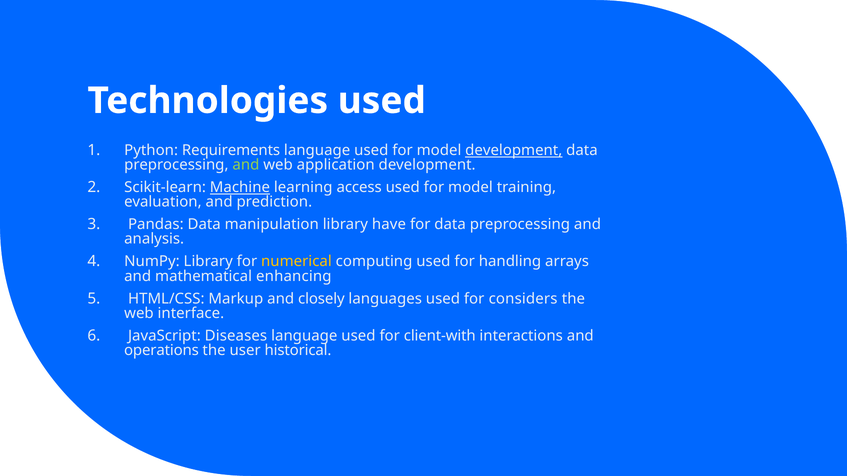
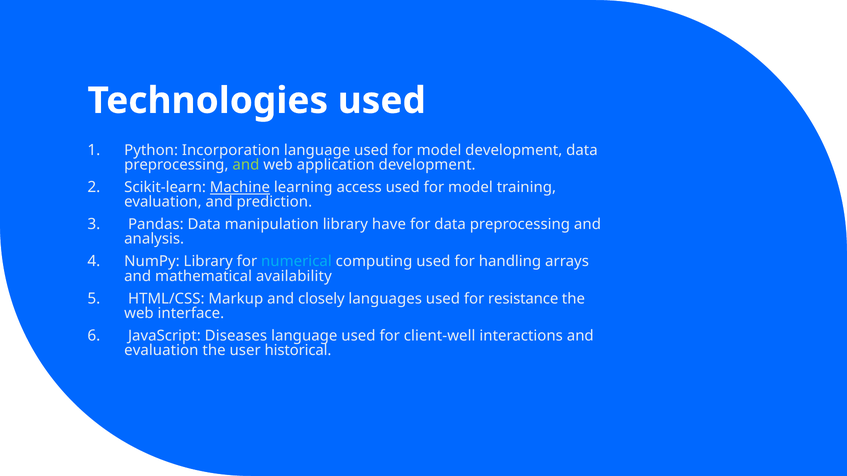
Requirements: Requirements -> Incorporation (231, 151)
development underline: present -> none (514, 151)
numerical colour: yellow -> light blue (296, 262)
enhancing: enhancing -> availability (294, 276)
considers: considers -> resistance (523, 299)
client-with: client-with -> client-well (440, 336)
operations: operations -> evaluation (161, 351)
